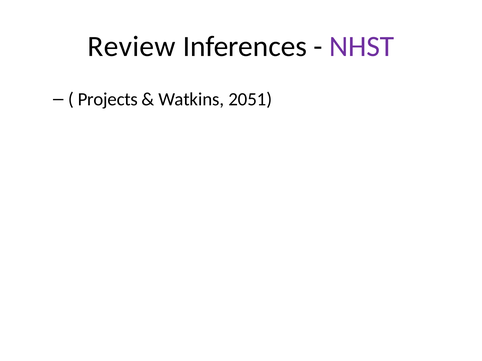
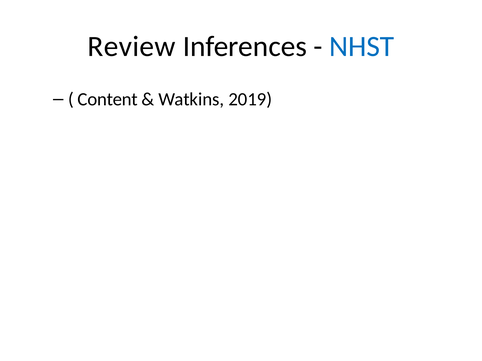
NHST colour: purple -> blue (362, 47)
Projects: Projects -> Content (108, 99)
2051: 2051 -> 2019 (250, 99)
